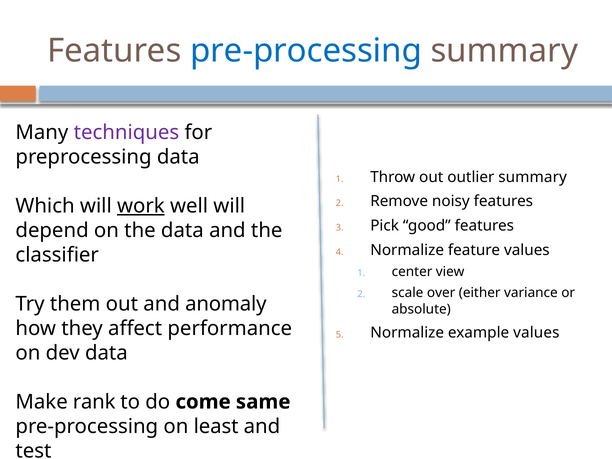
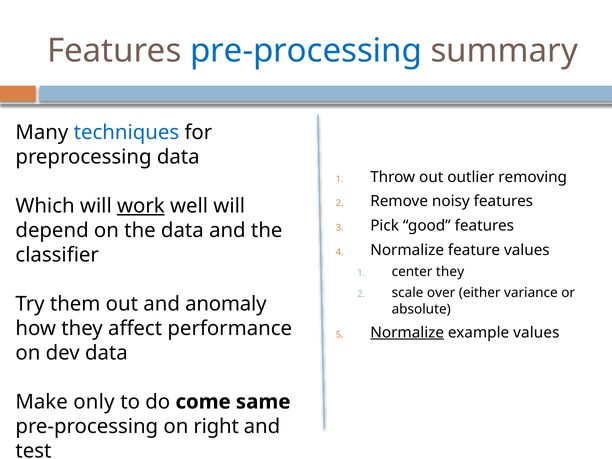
techniques colour: purple -> blue (126, 133)
outlier summary: summary -> removing (533, 177)
center view: view -> they (450, 272)
Normalize underline: none -> present (407, 332)
rank: rank -> only (94, 402)
least: least -> right (216, 426)
